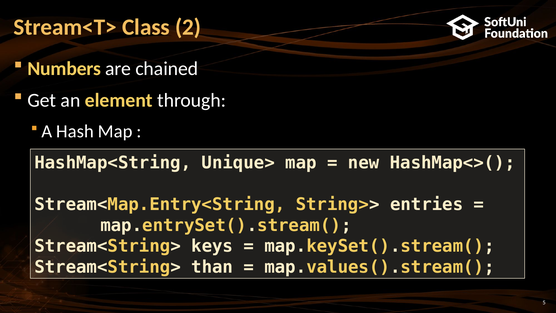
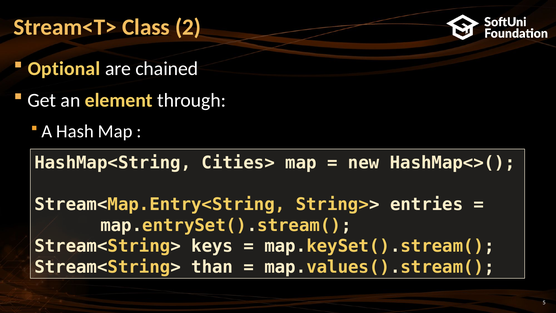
Numbers: Numbers -> Optional (64, 69)
Unique>: Unique> -> Cities> (238, 163)
